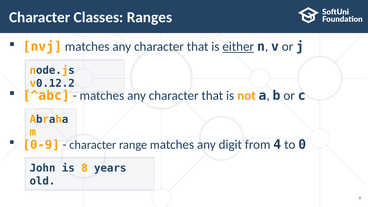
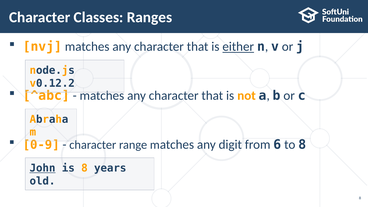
4: 4 -> 6 (277, 145)
to 0: 0 -> 8 (302, 145)
John underline: none -> present (43, 168)
